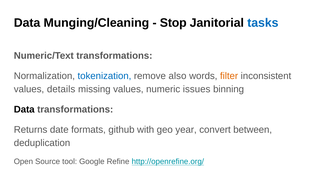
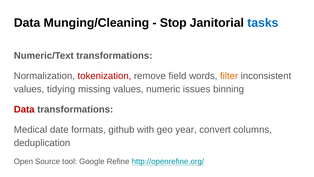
tokenization colour: blue -> red (104, 76)
also: also -> field (177, 76)
details: details -> tidying (61, 89)
Data colour: black -> red (24, 109)
Returns: Returns -> Medical (31, 129)
between: between -> columns (253, 129)
